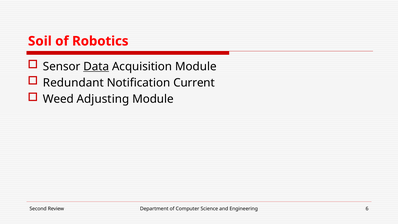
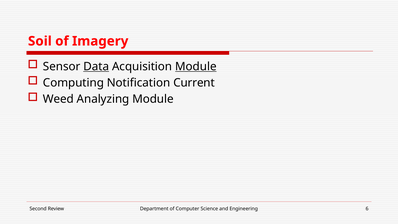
Robotics: Robotics -> Imagery (100, 41)
Module underline: none -> present (196, 66)
Redundant: Redundant -> Computing (73, 83)
Adjusting: Adjusting -> Analyzing (103, 99)
